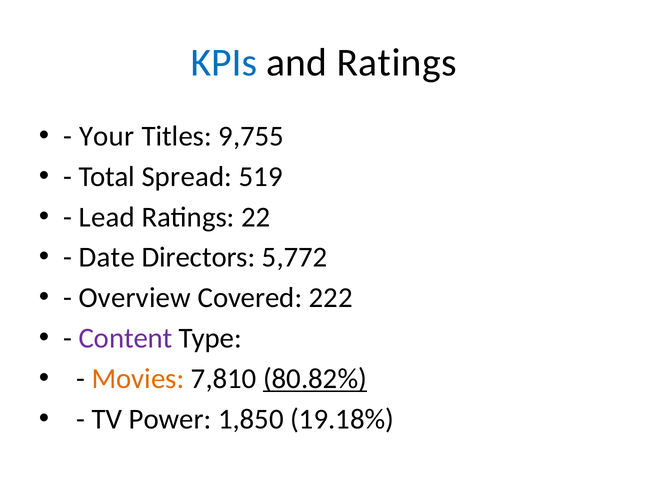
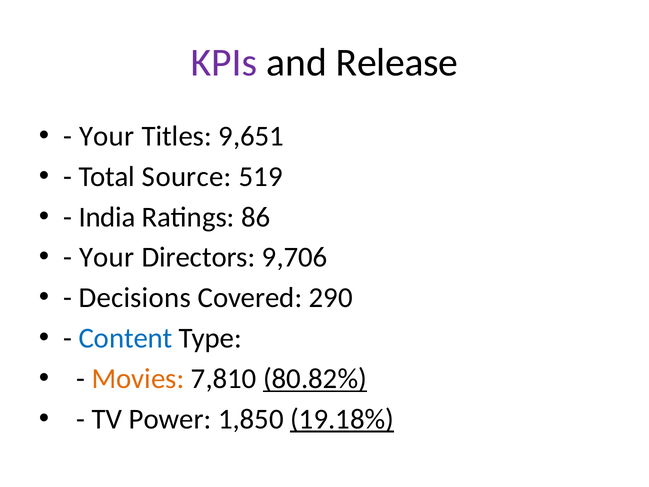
KPIs colour: blue -> purple (224, 63)
and Ratings: Ratings -> Release (397, 63)
9,755: 9,755 -> 9,651 (251, 136)
Spread: Spread -> Source (187, 177)
Lead: Lead -> India (107, 217)
22: 22 -> 86 (256, 217)
Date: Date -> Your (107, 257)
5,772: 5,772 -> 9,706 (295, 257)
Overview: Overview -> Decisions (135, 298)
222: 222 -> 290 (331, 298)
Content colour: purple -> blue (126, 338)
19.18% underline: none -> present (342, 419)
